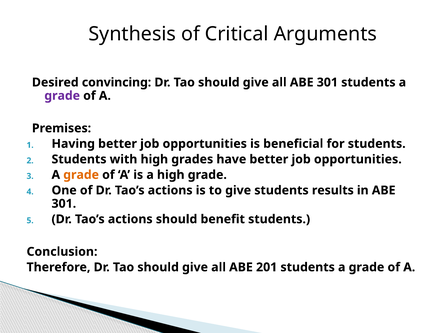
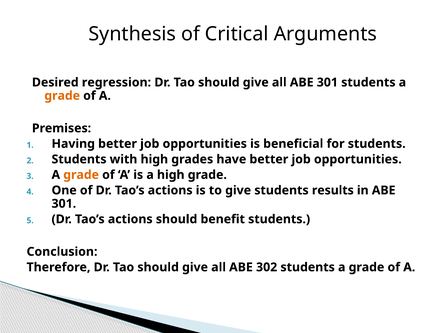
convincing: convincing -> regression (116, 82)
grade colour: purple -> orange (62, 96)
201: 201 -> 302 (267, 267)
